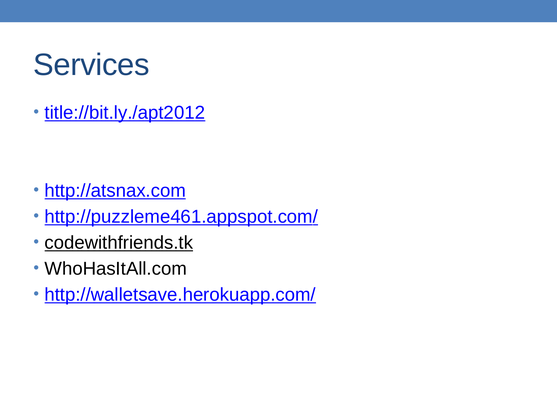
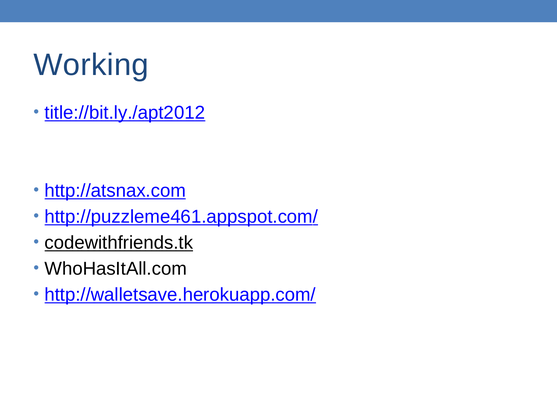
Services: Services -> Working (91, 65)
